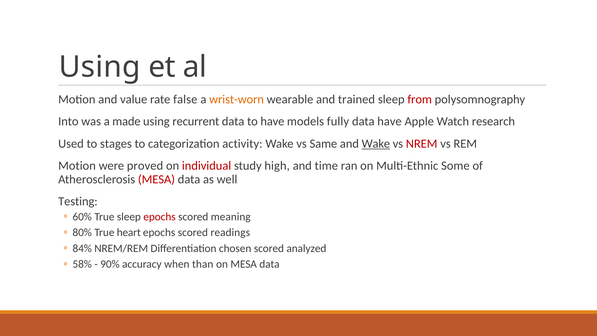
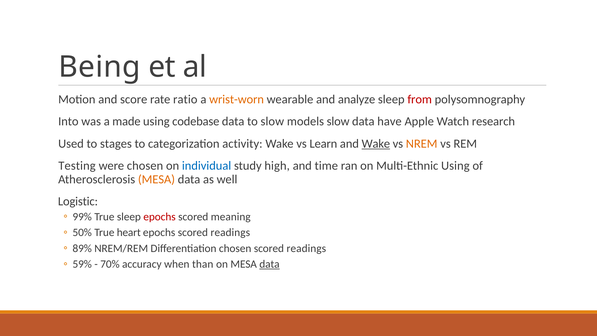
Using: Using -> Being (100, 67)
value: value -> score (134, 99)
false: false -> ratio (185, 99)
trained: trained -> analyze (357, 99)
recurrent: recurrent -> codebase (196, 121)
to have: have -> slow (272, 121)
models fully: fully -> slow (338, 121)
Same: Same -> Learn (323, 144)
NREM colour: red -> orange (422, 144)
Motion: Motion -> Testing (77, 166)
were proved: proved -> chosen (145, 166)
individual colour: red -> blue (207, 166)
Multi-Ethnic Some: Some -> Using (455, 166)
MESA colour: red -> orange (157, 179)
Testing: Testing -> Logistic (78, 201)
60%: 60% -> 99% (82, 217)
80%: 80% -> 50% (82, 232)
84%: 84% -> 89% (82, 248)
analyzed: analyzed -> readings (306, 248)
58%: 58% -> 59% (82, 264)
90%: 90% -> 70% (110, 264)
data underline: none -> present (269, 264)
